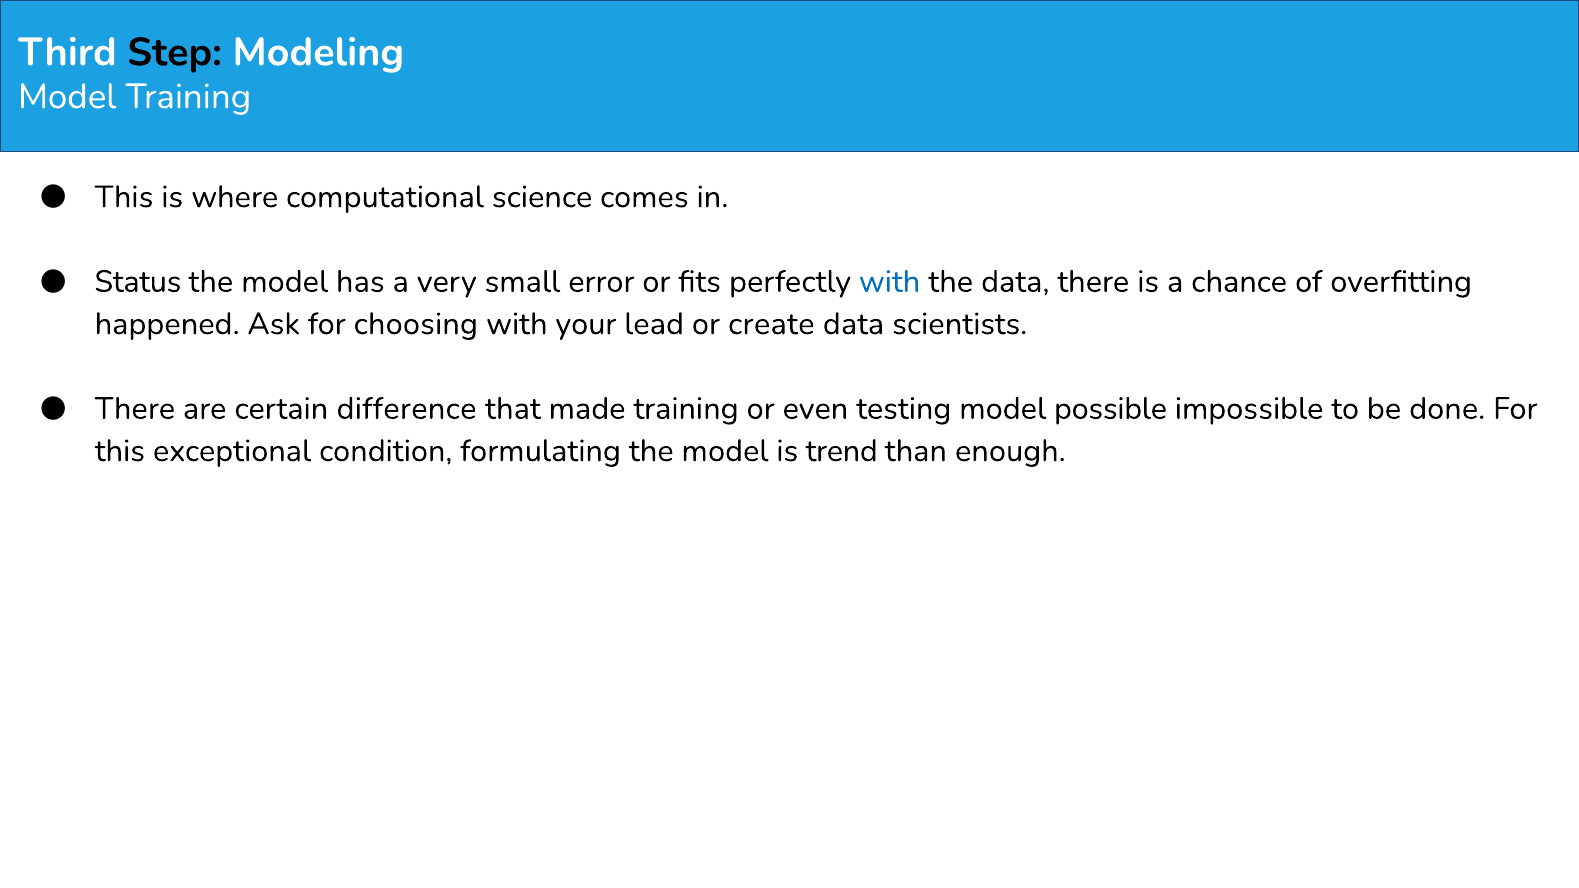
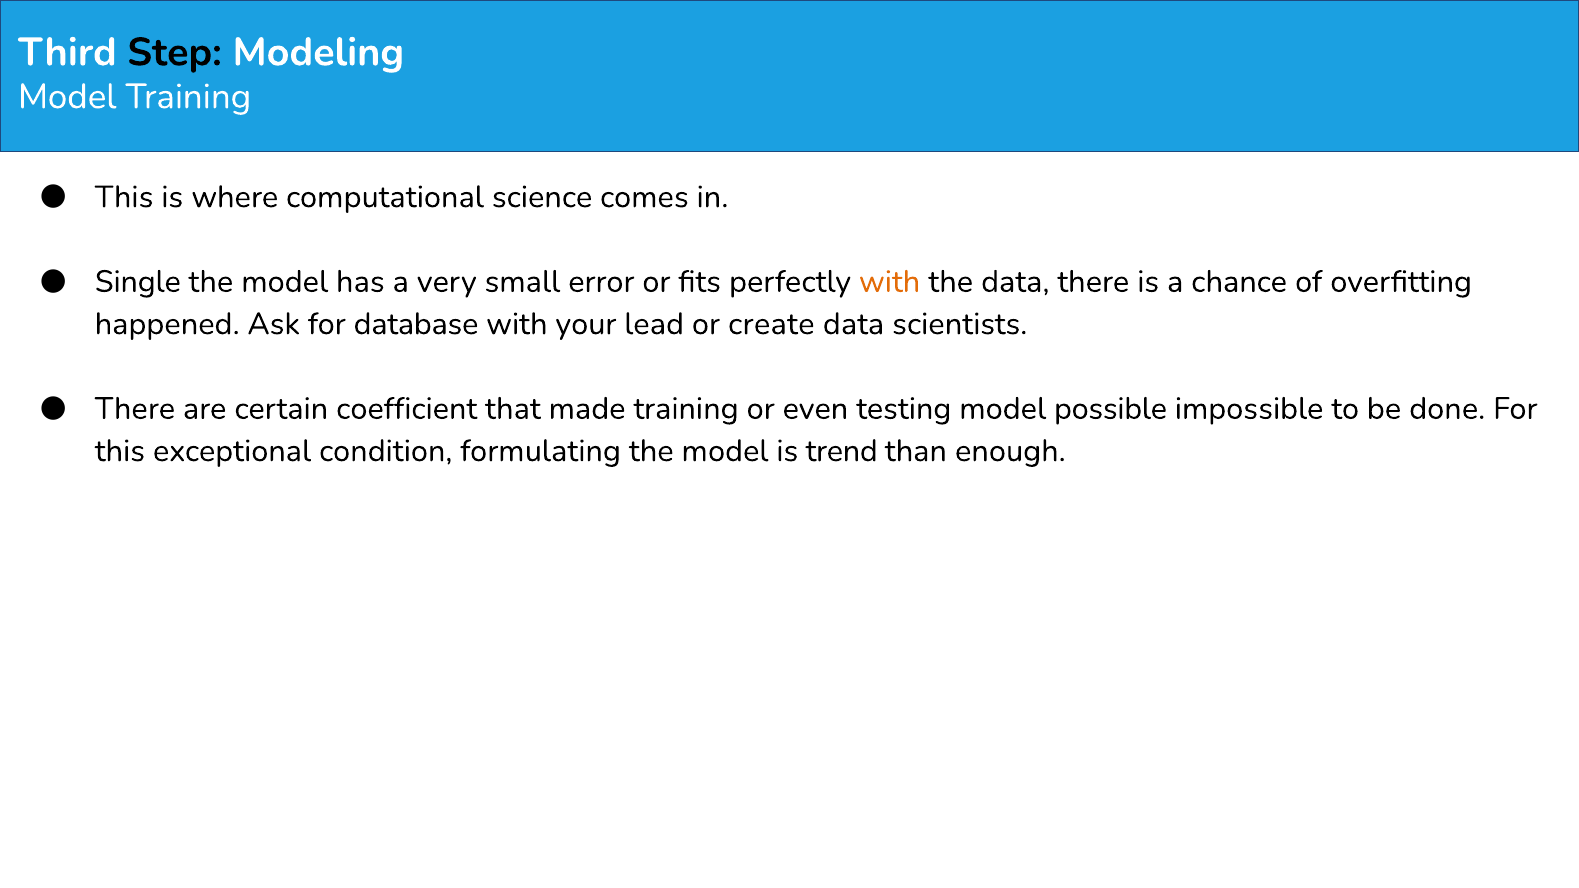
Status: Status -> Single (138, 282)
with colour: blue -> orange (890, 282)
choosing: choosing -> database (416, 324)
difference: difference -> coefficient (407, 409)
